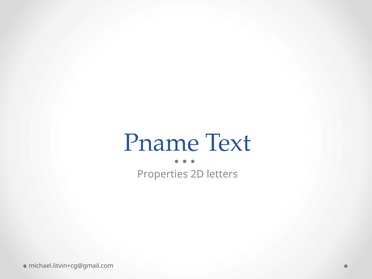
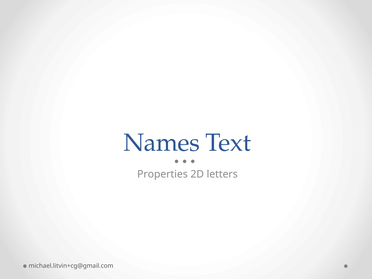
Pname: Pname -> Names (162, 143)
